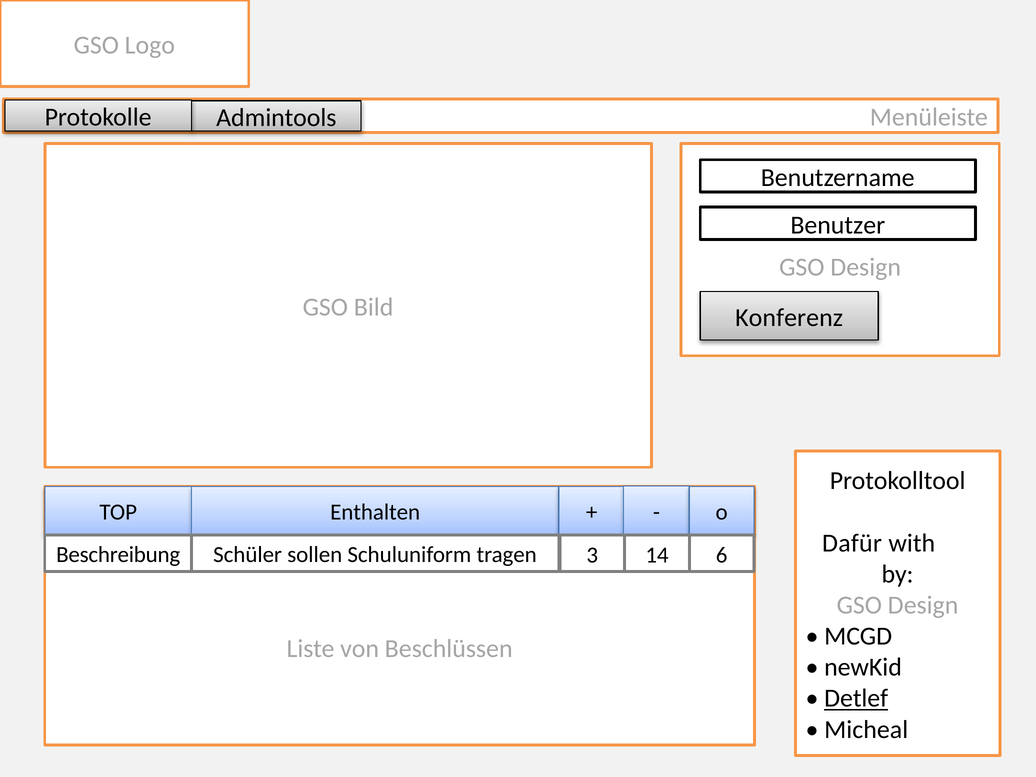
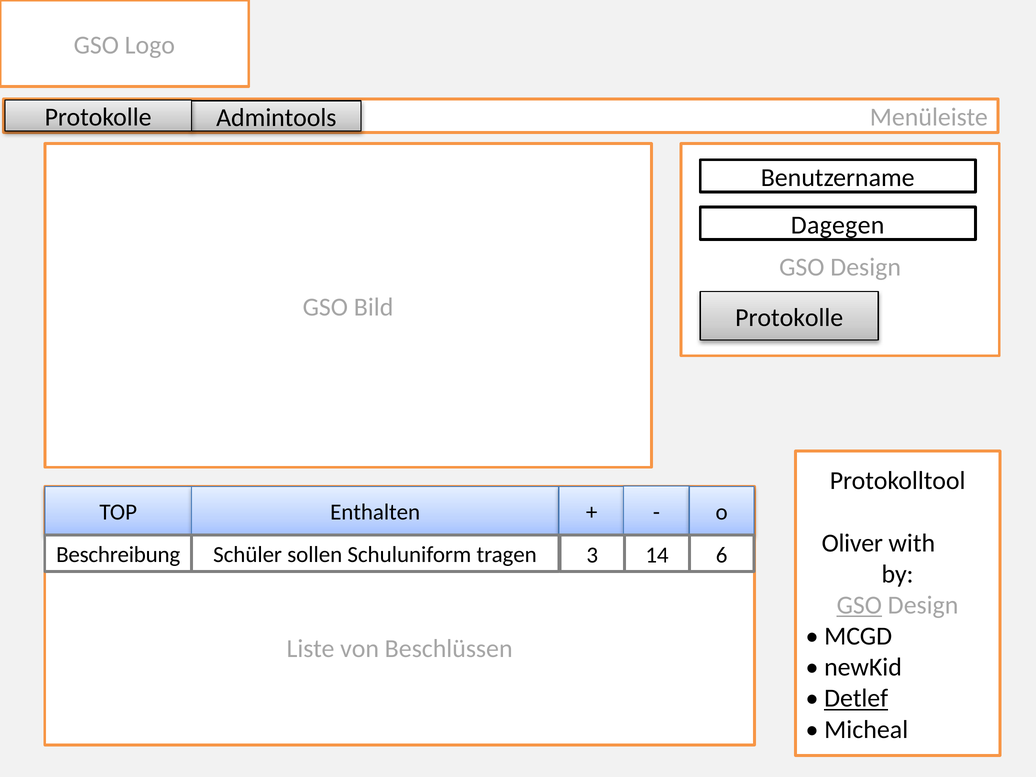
Benutzer: Benutzer -> Dagegen (838, 225)
Konferenz: Konferenz -> Protokolle (789, 317)
Dafür: Dafür -> Oliver (852, 543)
GSO underline: none -> present (859, 605)
